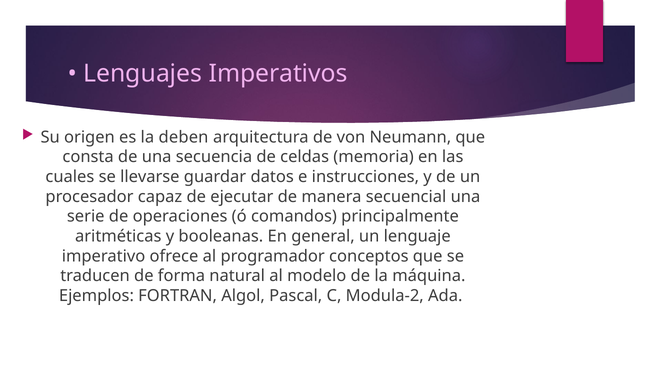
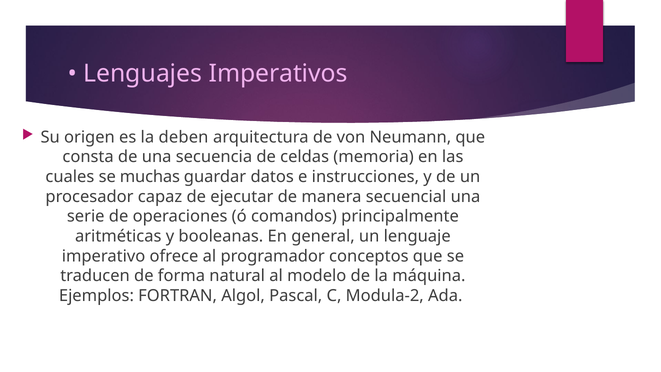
llevarse: llevarse -> muchas (150, 177)
